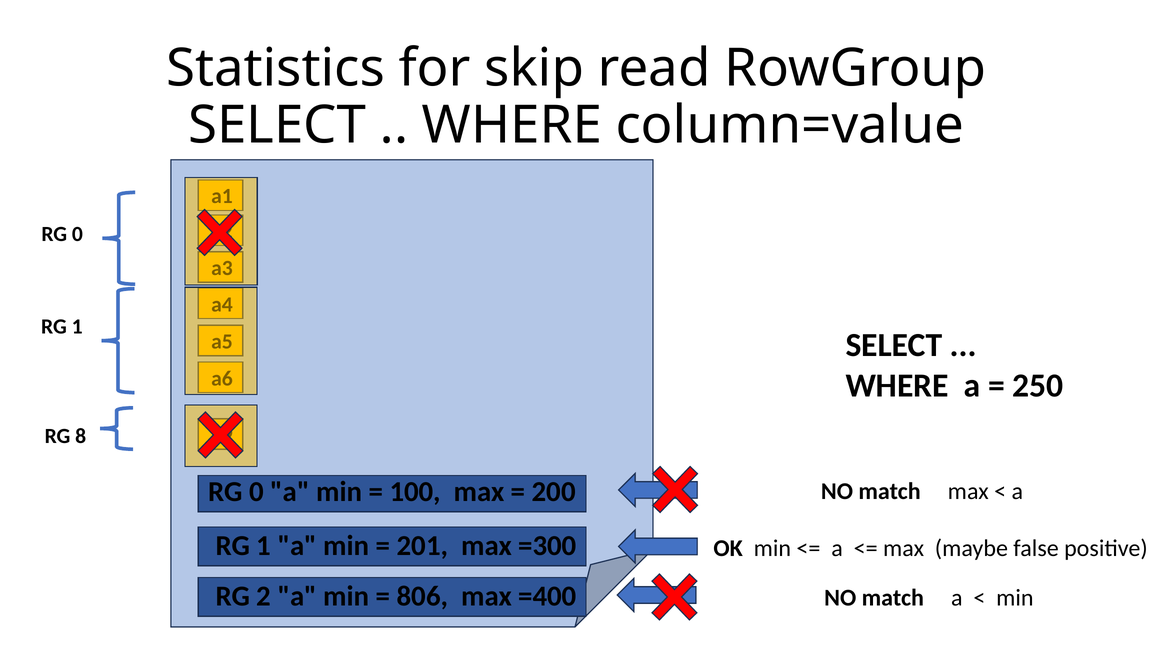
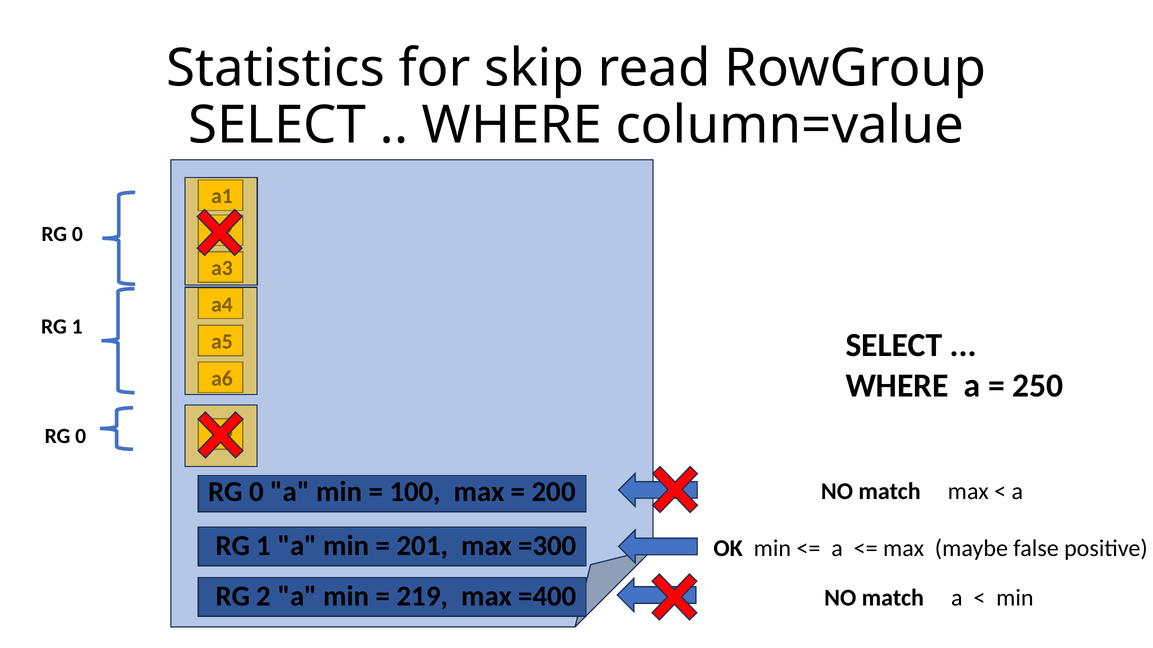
8: 8 -> 0 (81, 437)
806: 806 -> 219 (422, 597)
